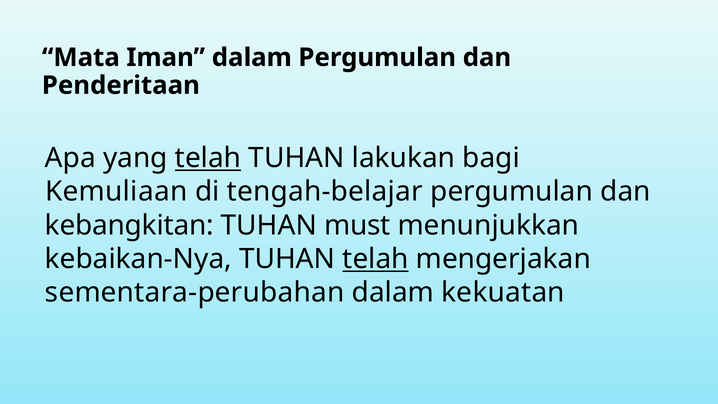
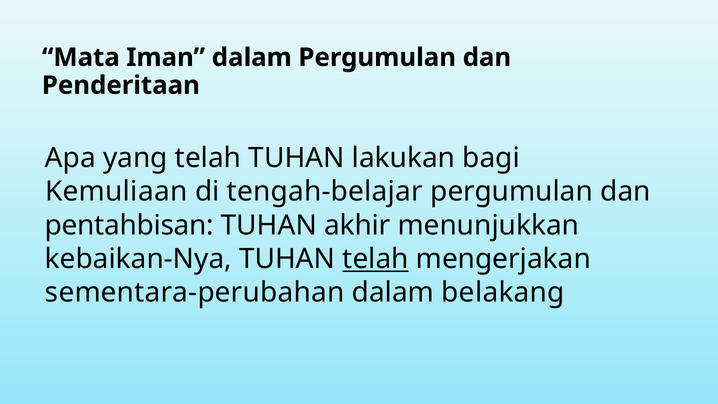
telah underline: present -> none (208, 158)
kebangkitan: kebangkitan -> pentahbisan (129, 225)
must: must -> akhir (357, 225)
kekuatan: kekuatan -> belakang (503, 293)
